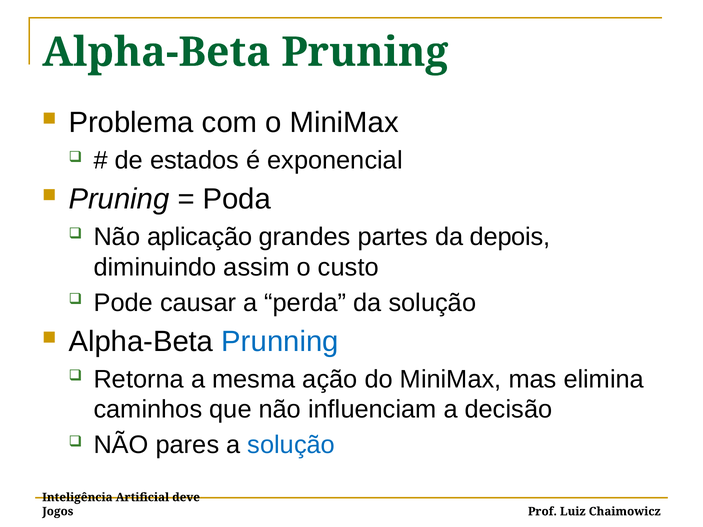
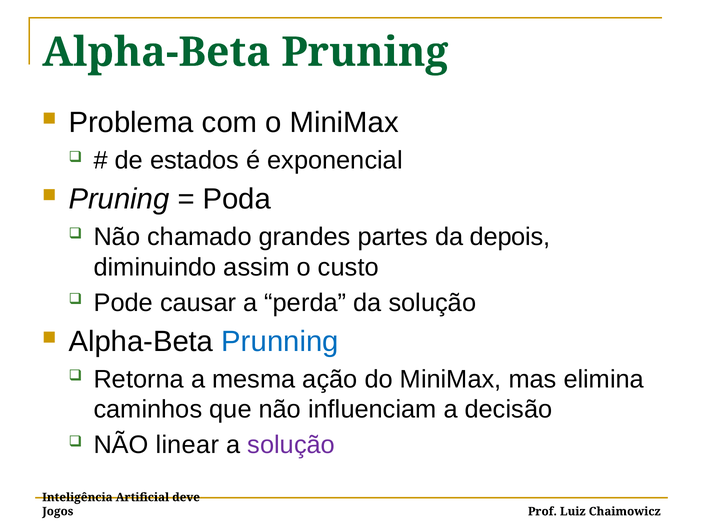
aplicação: aplicação -> chamado (199, 237)
pares: pares -> linear (187, 445)
solução colour: blue -> purple (291, 445)
